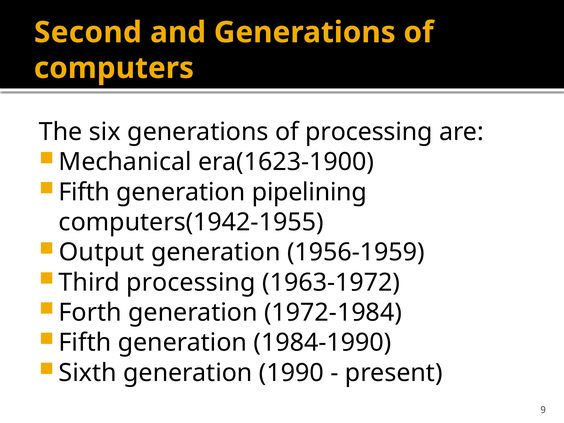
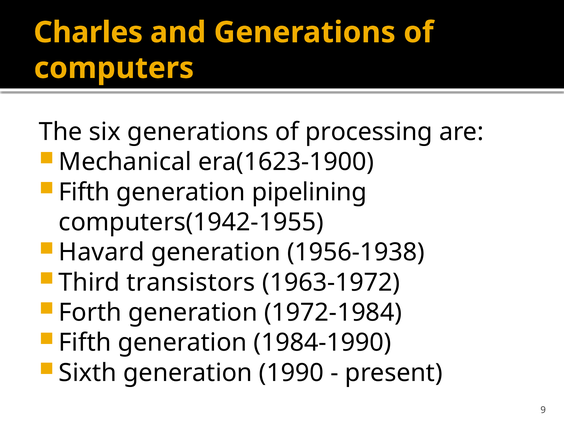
Second: Second -> Charles (88, 32)
Output: Output -> Havard (102, 252)
1956-1959: 1956-1959 -> 1956-1938 (356, 252)
Third processing: processing -> transistors (191, 282)
